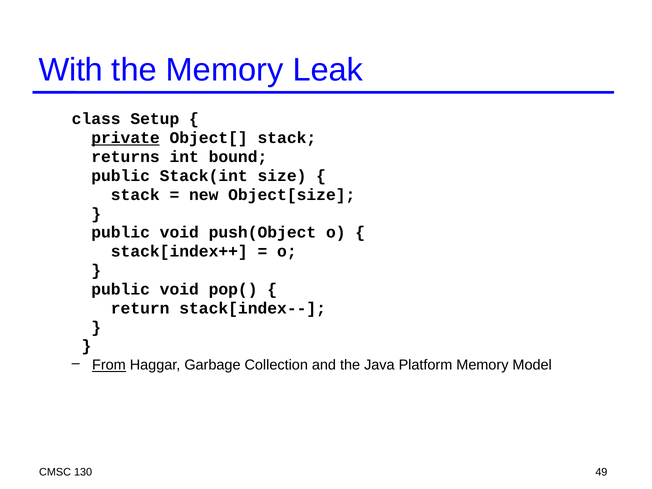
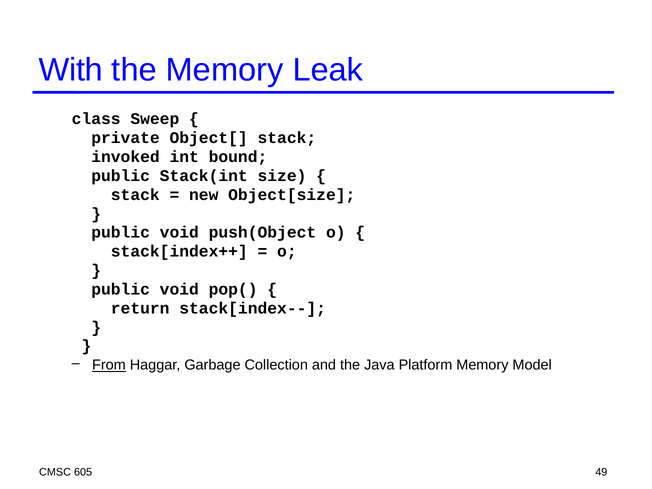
Setup: Setup -> Sweep (155, 119)
private underline: present -> none (126, 138)
returns: returns -> invoked (126, 157)
130: 130 -> 605 (83, 472)
